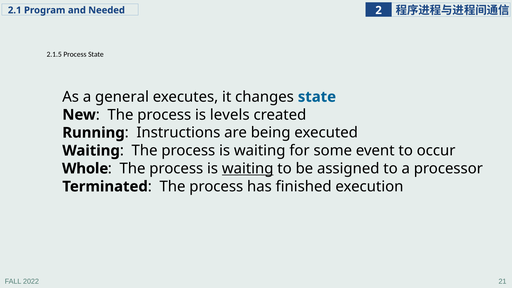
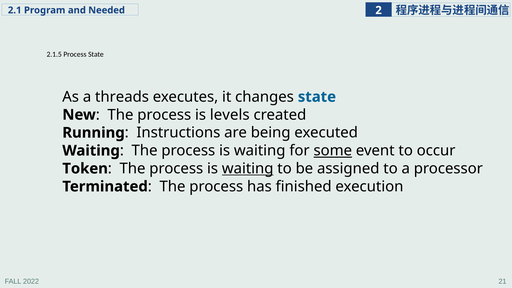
general: general -> threads (122, 97)
some underline: none -> present (333, 151)
Whole: Whole -> Token (85, 169)
